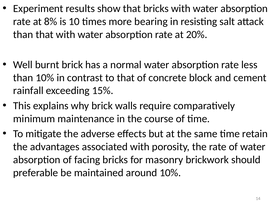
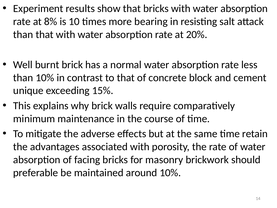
rainfall: rainfall -> unique (28, 91)
